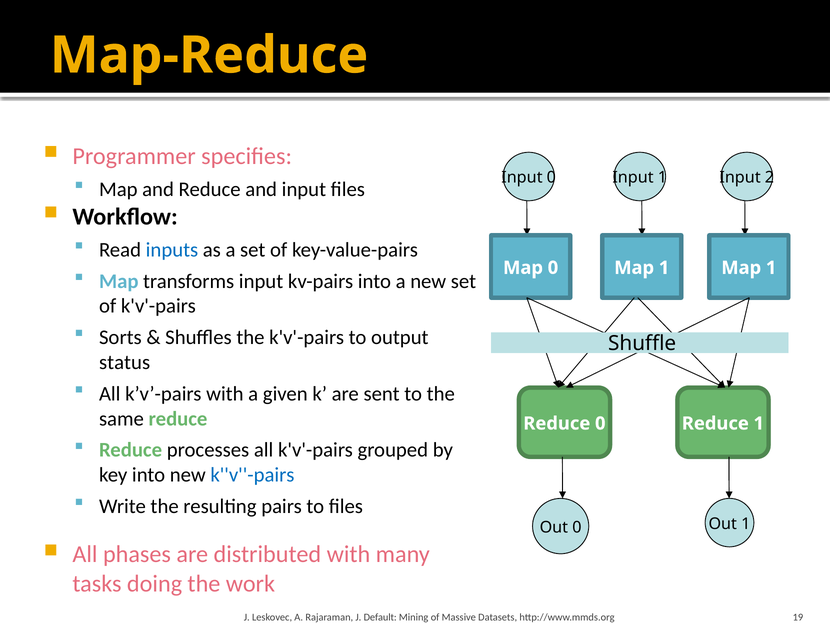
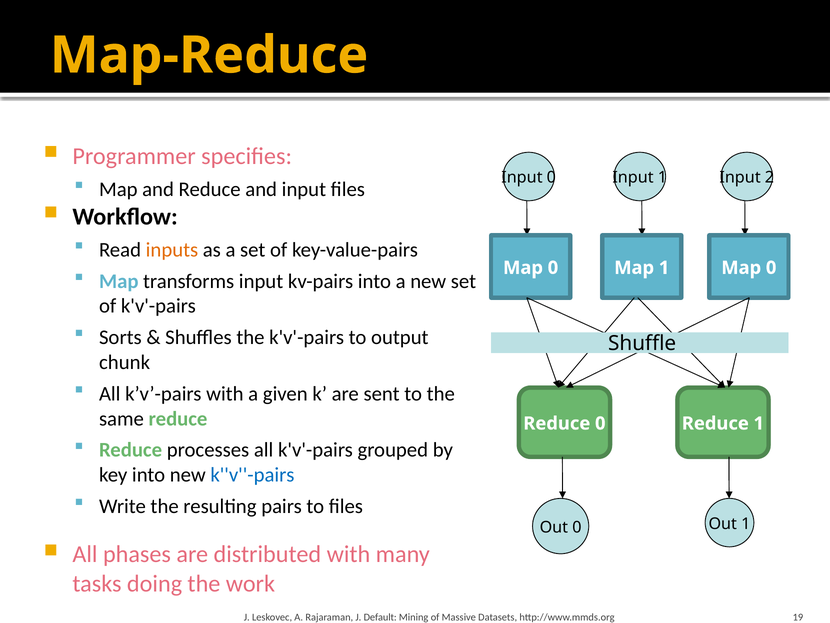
inputs colour: blue -> orange (172, 250)
1: 1 -> 0 (771, 268)
status: status -> chunk (125, 362)
